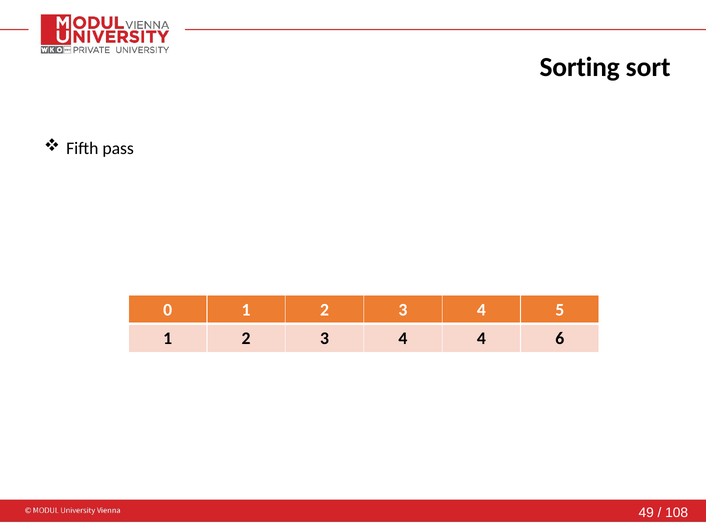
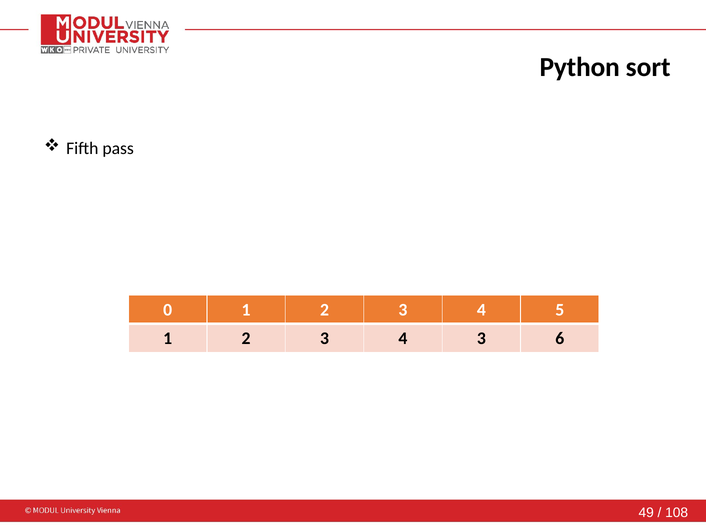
Sorting: Sorting -> Python (580, 67)
4 4: 4 -> 3 (481, 338)
